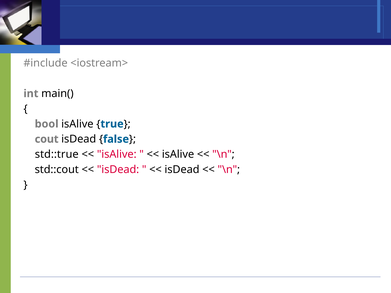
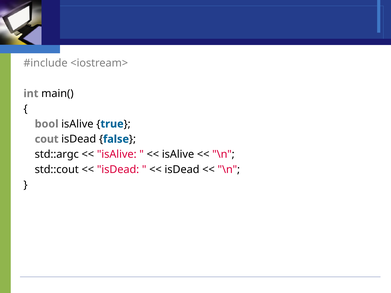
std::true: std::true -> std::argc (57, 154)
